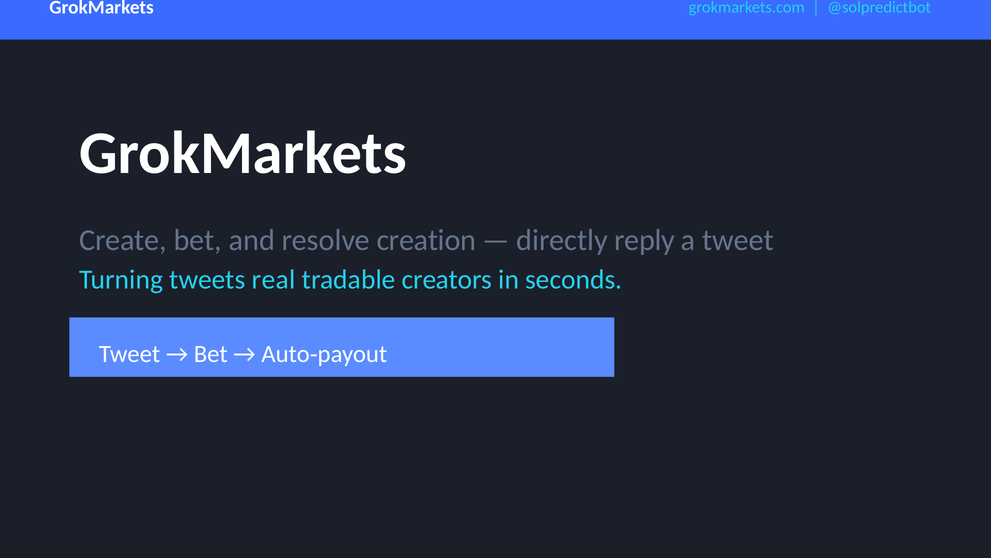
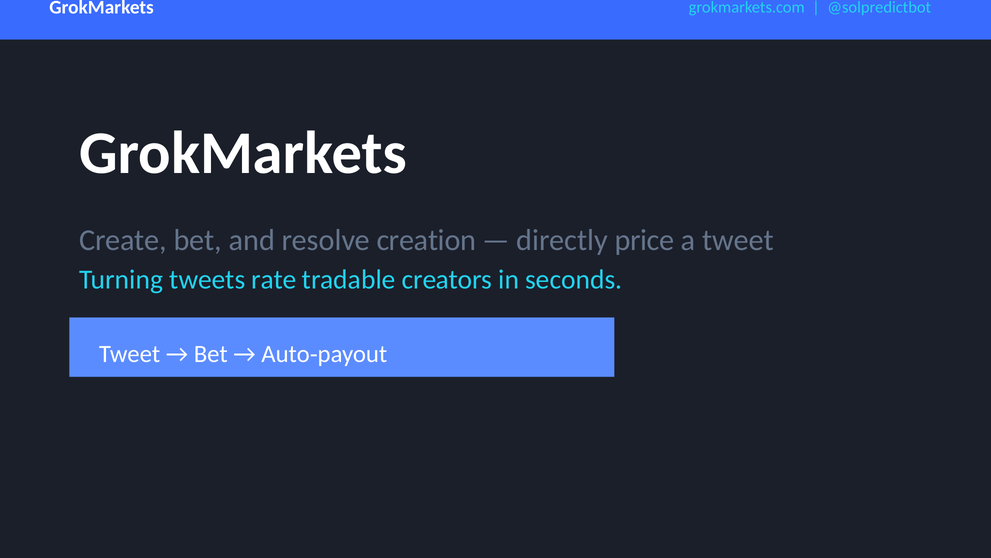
reply: reply -> price (645, 240)
real: real -> rate (274, 279)
